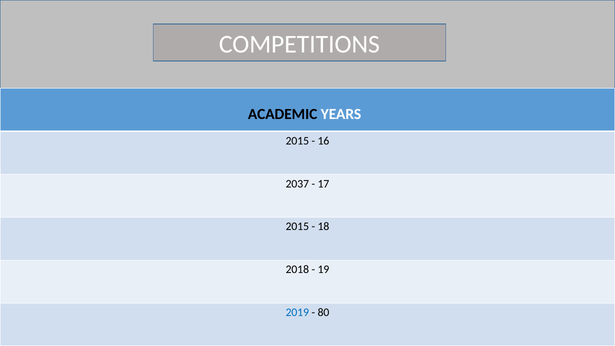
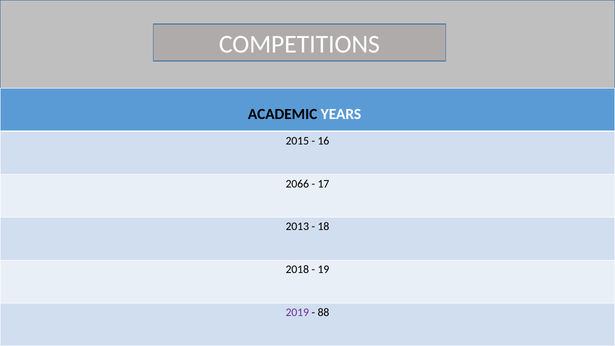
2037: 2037 -> 2066 (297, 184)
2015: 2015 -> 2013 (297, 227)
2019 colour: blue -> purple (297, 312)
80: 80 -> 88 (323, 312)
